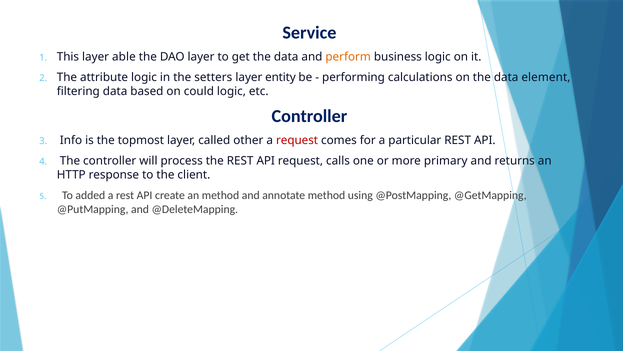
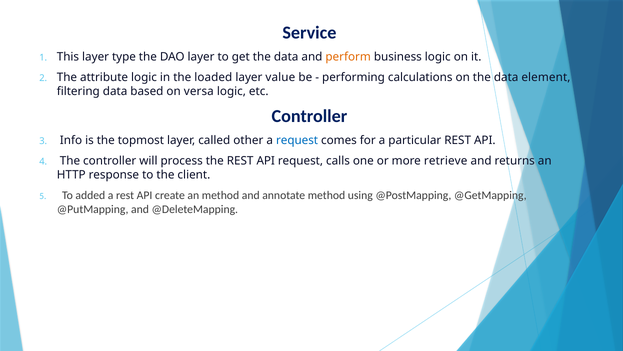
able: able -> type (124, 57)
setters: setters -> loaded (213, 77)
entity: entity -> value (280, 77)
could: could -> versa (199, 91)
request colour: red -> blue (297, 140)
primary: primary -> retrieve (446, 161)
